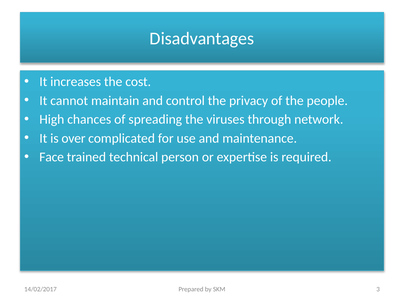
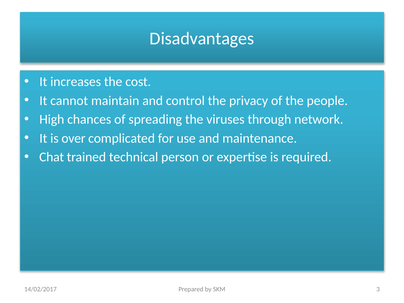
Face: Face -> Chat (52, 157)
